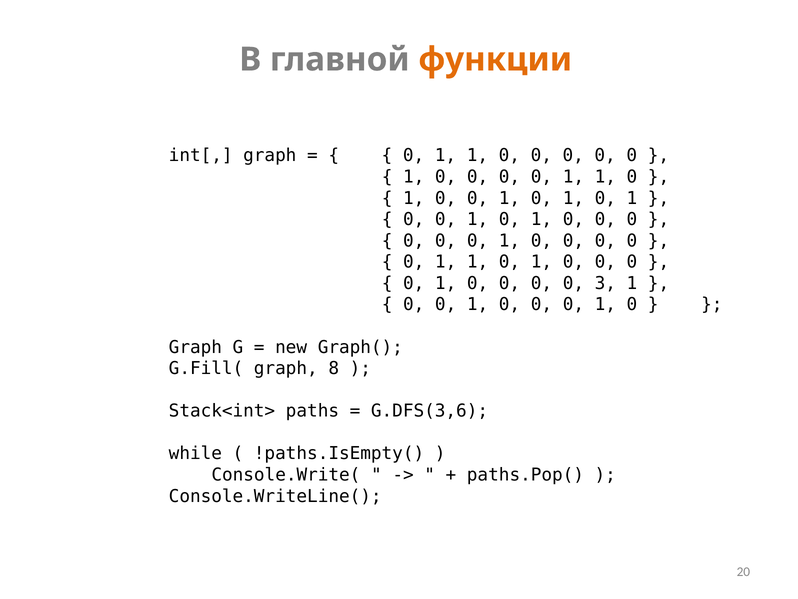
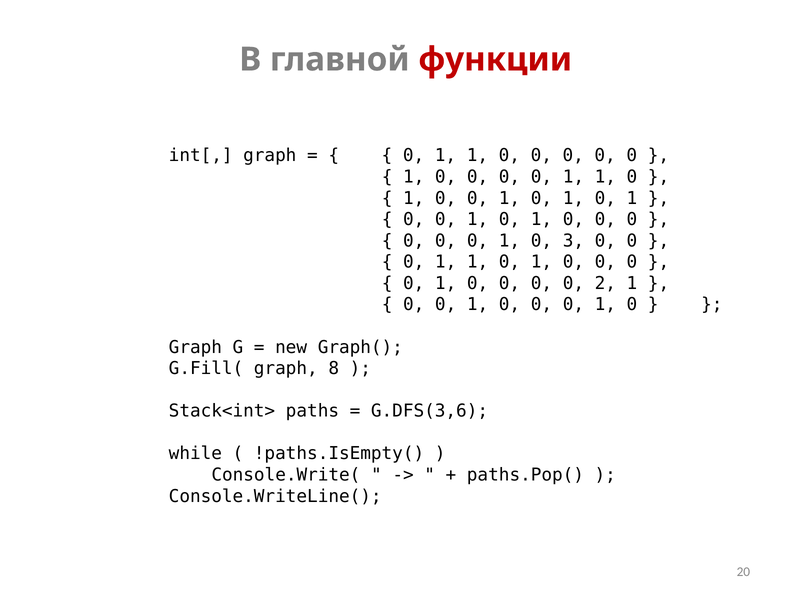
функции colour: orange -> red (495, 59)
0: 0 -> 3 (573, 241)
3: 3 -> 2 (605, 283)
